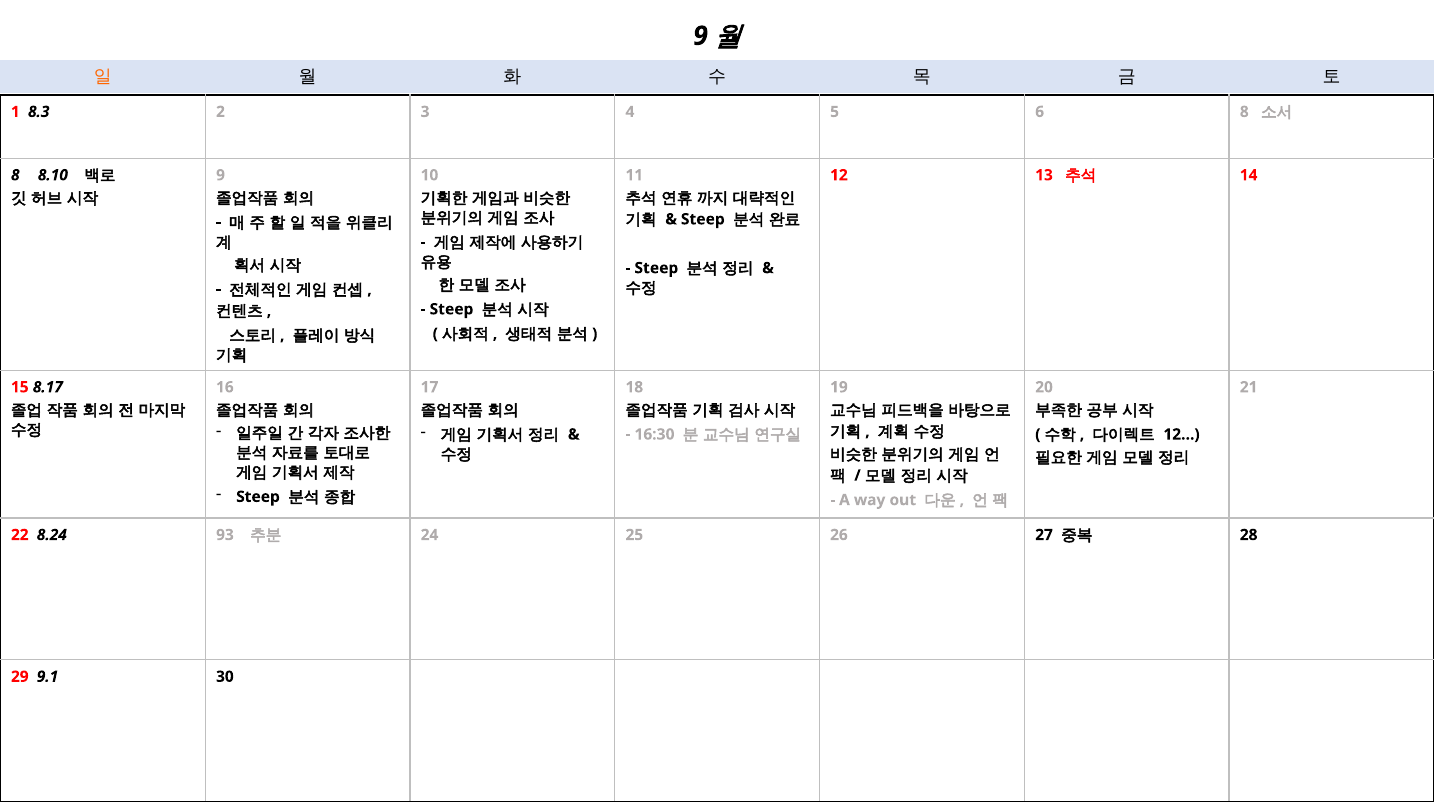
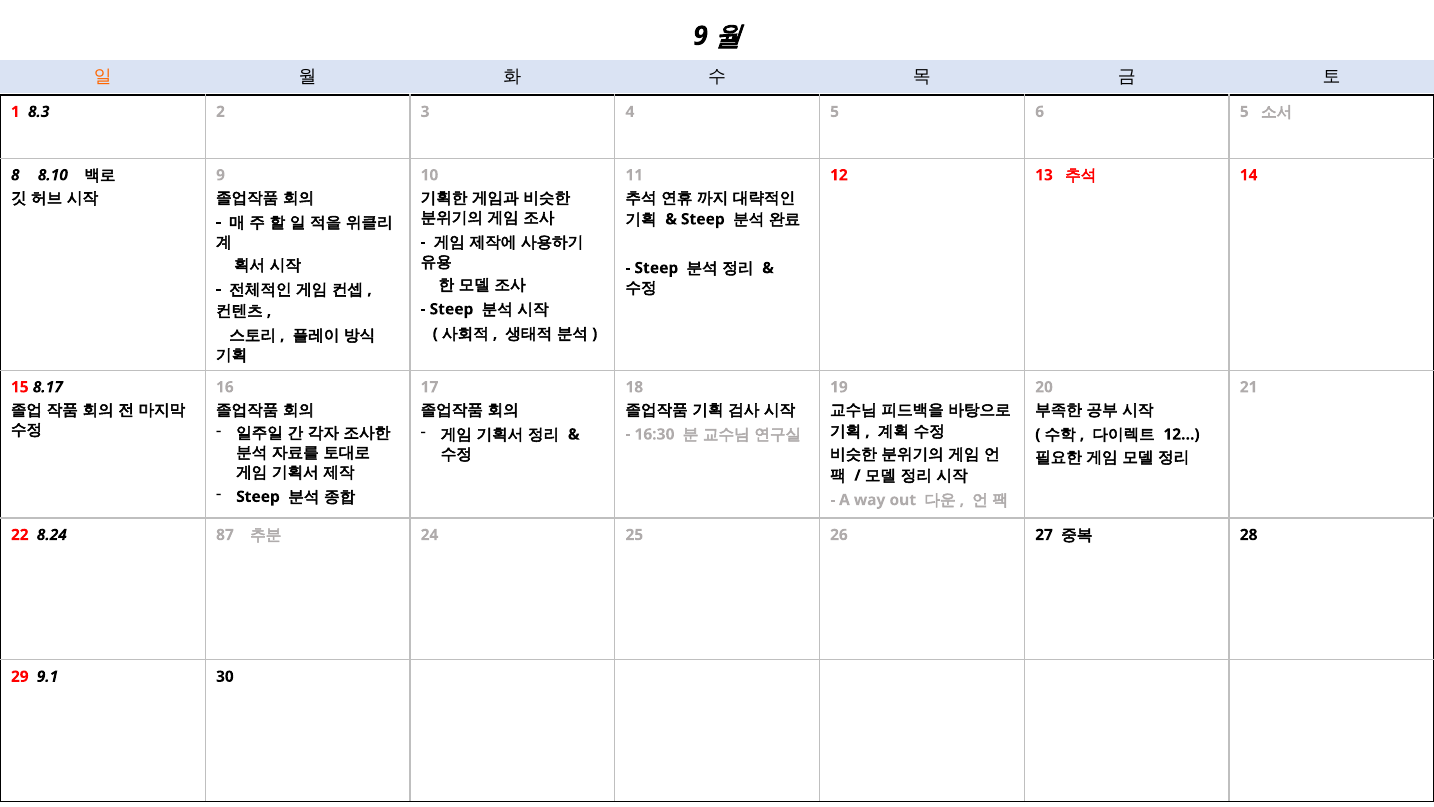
6 8: 8 -> 5 (1244, 112)
93: 93 -> 87 (225, 535)
